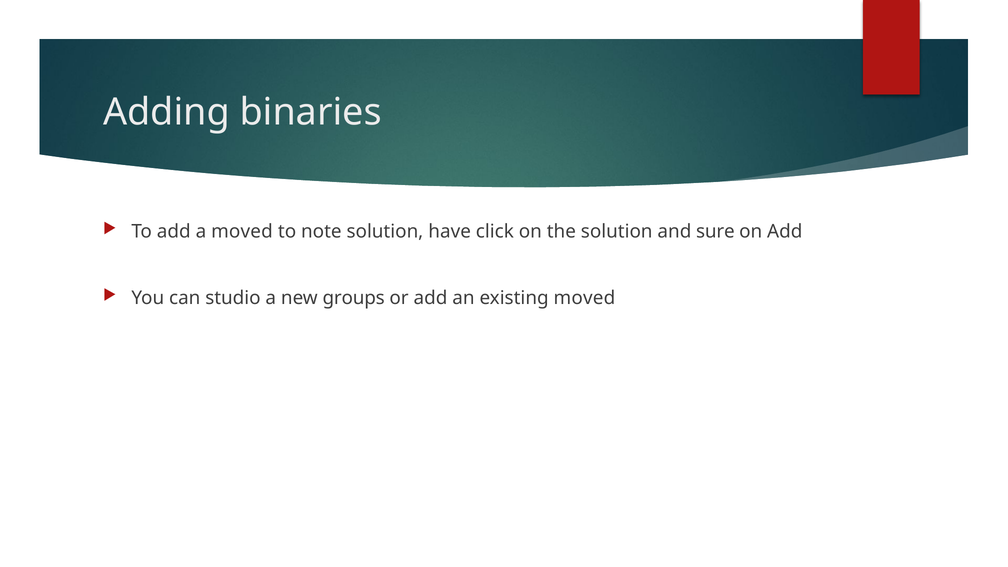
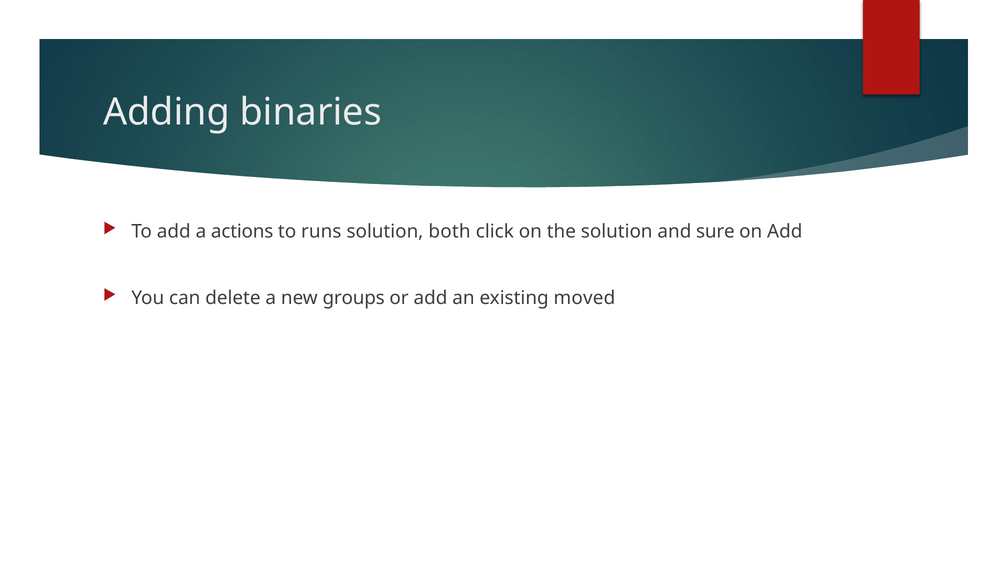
a moved: moved -> actions (242, 232)
note: note -> runs (321, 232)
have: have -> both (450, 232)
studio: studio -> delete (233, 298)
